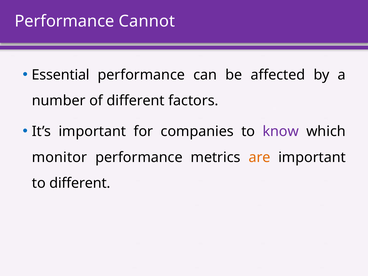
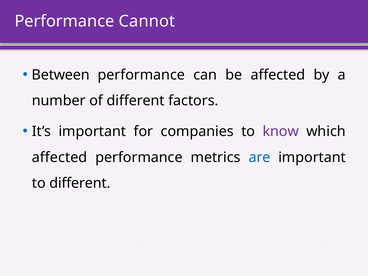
Essential: Essential -> Between (61, 75)
monitor: monitor -> affected (60, 157)
are colour: orange -> blue (259, 157)
